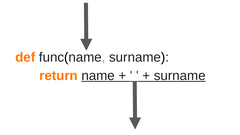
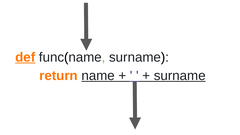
def underline: none -> present (25, 57)
